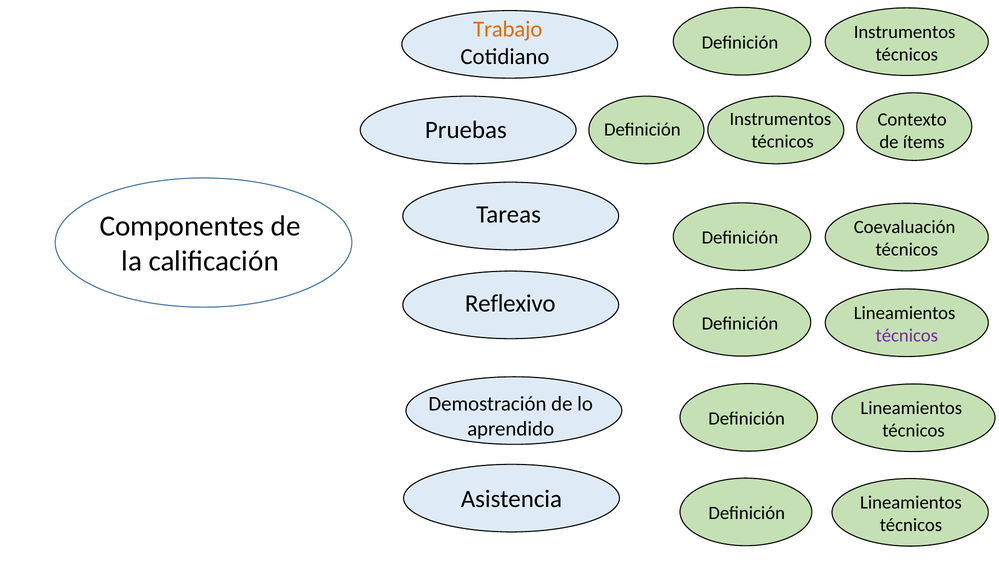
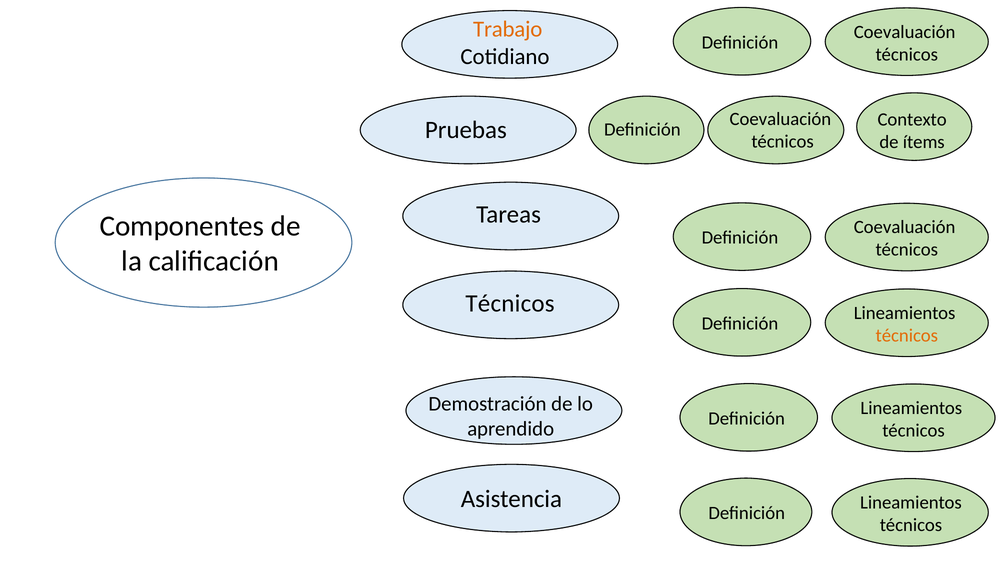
Instrumentos: Instrumentos -> Coevaluación (905, 32)
Instrumentos: Instrumentos -> Coevaluación (780, 119)
Reflexivo: Reflexivo -> Técnicos (510, 304)
técnicos colour: purple -> orange (907, 335)
